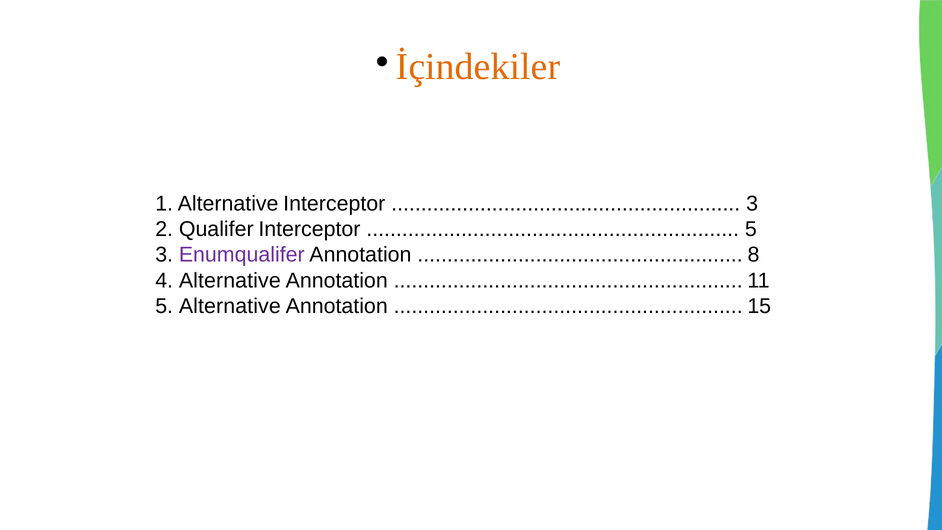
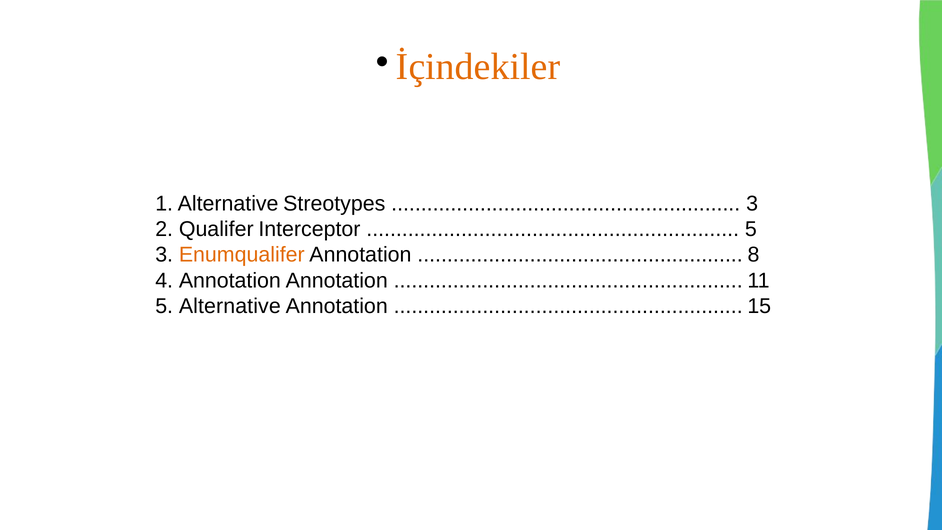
Alternative Interceptor: Interceptor -> Streotypes (334, 204)
Enumqualifer colour: purple -> orange (242, 255)
4 Alternative: Alternative -> Annotation (230, 280)
